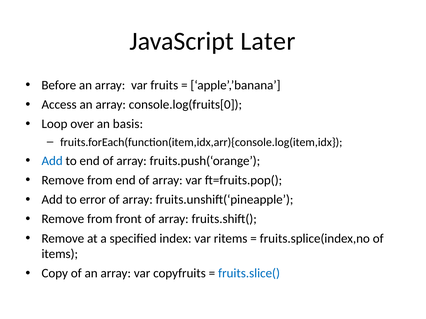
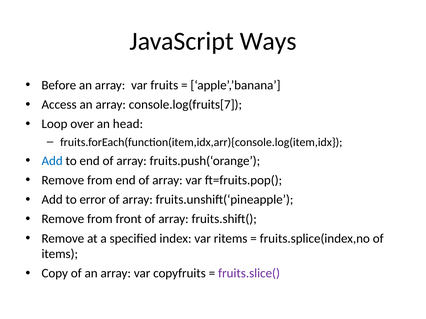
Later: Later -> Ways (268, 41)
console.log(fruits[0: console.log(fruits[0 -> console.log(fruits[7 (185, 105)
basis: basis -> head (128, 124)
fruits.slice( colour: blue -> purple (249, 274)
